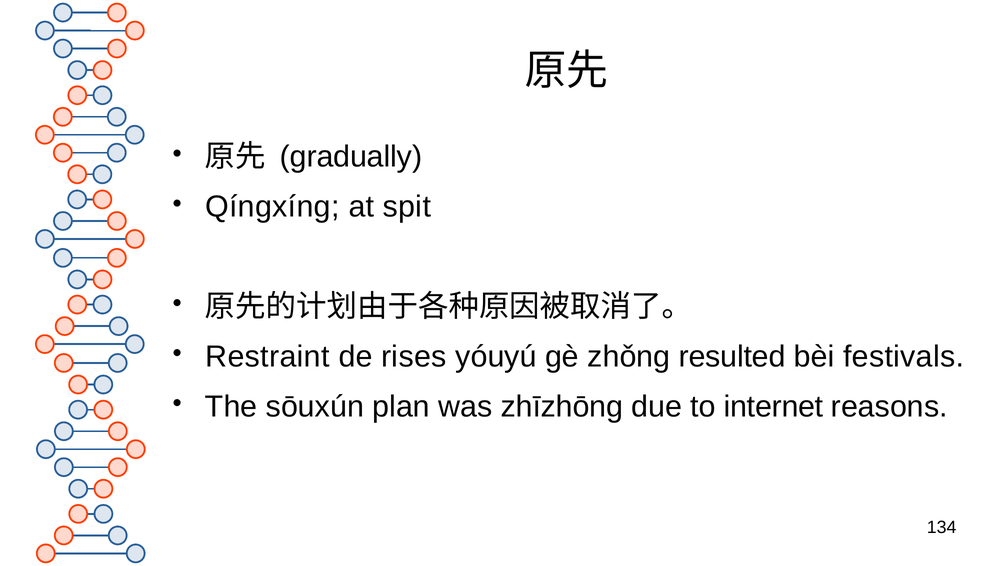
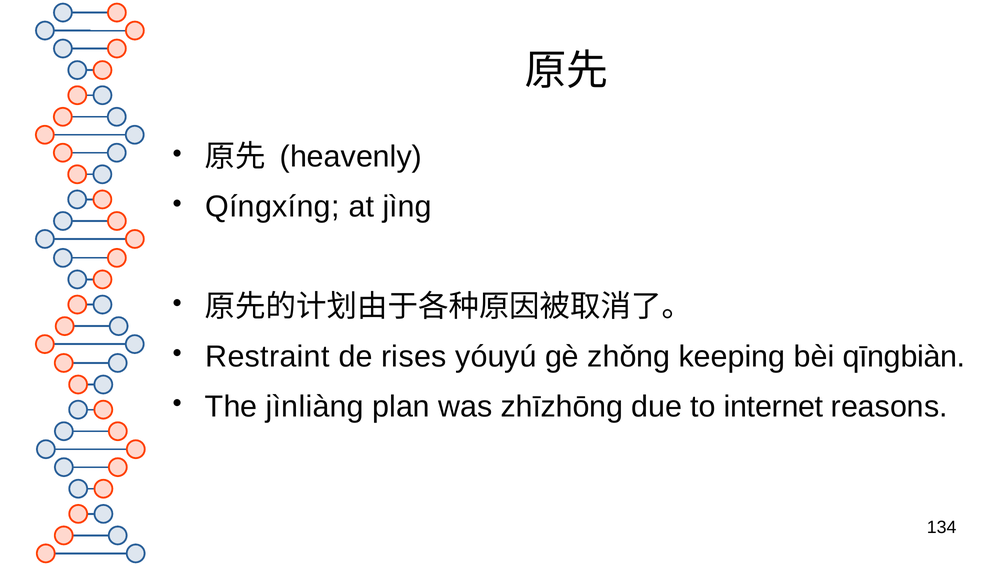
gradually: gradually -> heavenly (351, 157)
spit: spit -> jìng (407, 207)
resulted: resulted -> keeping (732, 357)
festivals: festivals -> qīngbiàn (904, 357)
sōuxún: sōuxún -> jìnliàng (315, 407)
